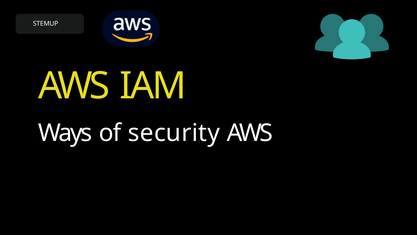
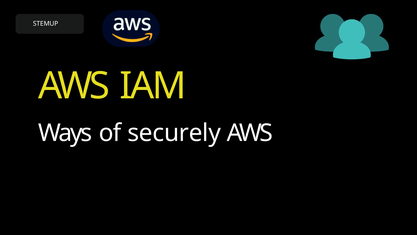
security: security -> securely (174, 133)
